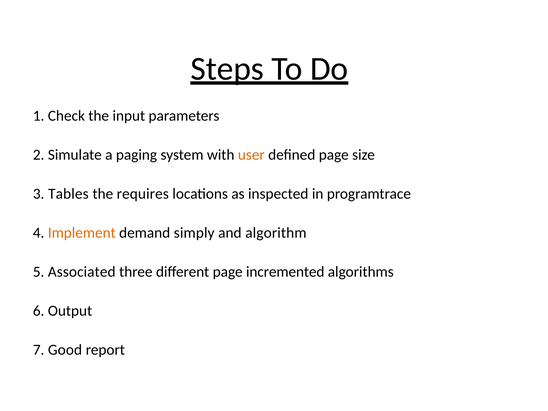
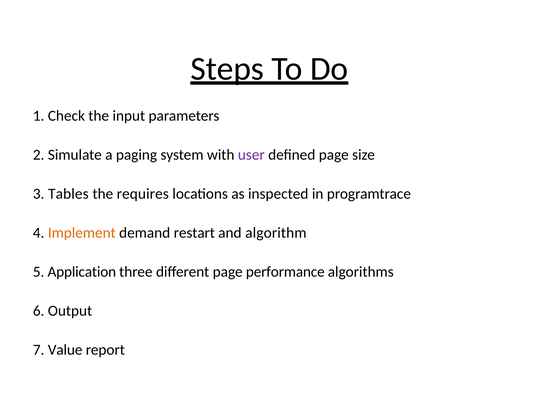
user colour: orange -> purple (251, 155)
simply: simply -> restart (194, 233)
Associated: Associated -> Application (82, 272)
incremented: incremented -> performance (285, 272)
Good: Good -> Value (65, 350)
